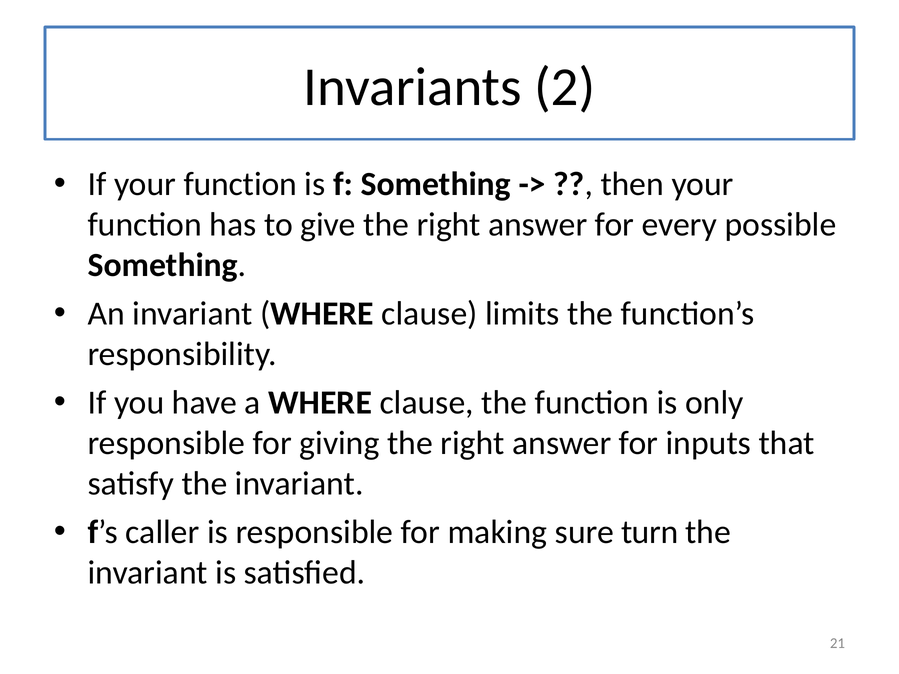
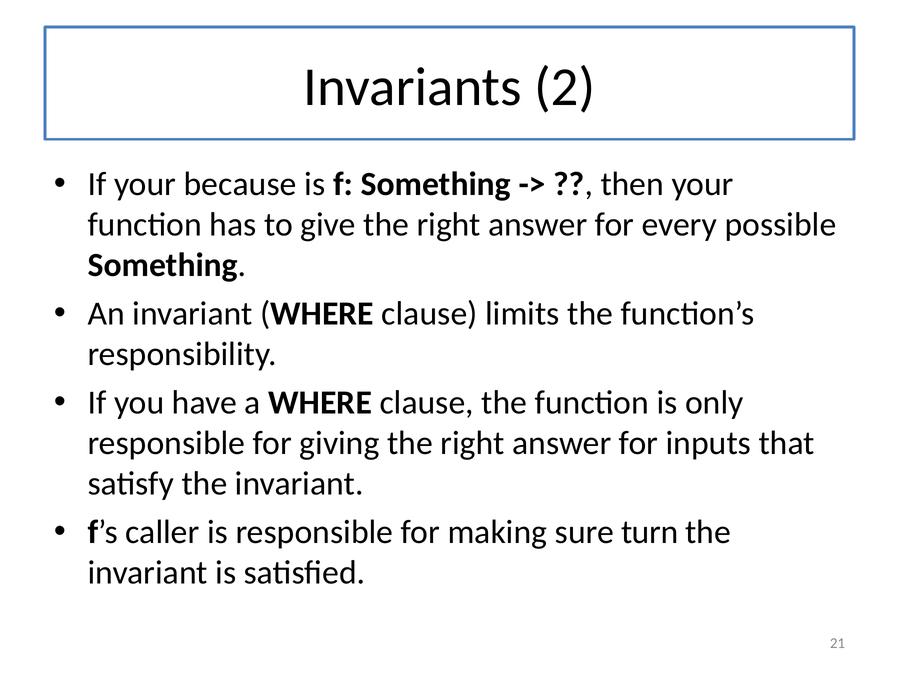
If your function: function -> because (240, 184)
